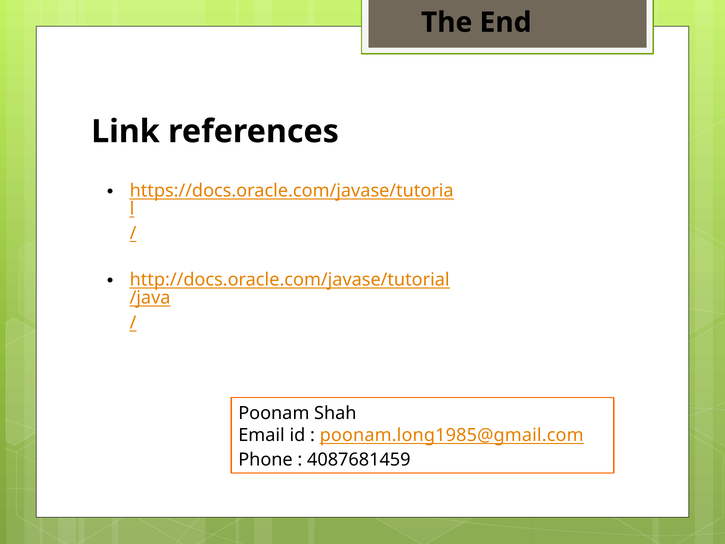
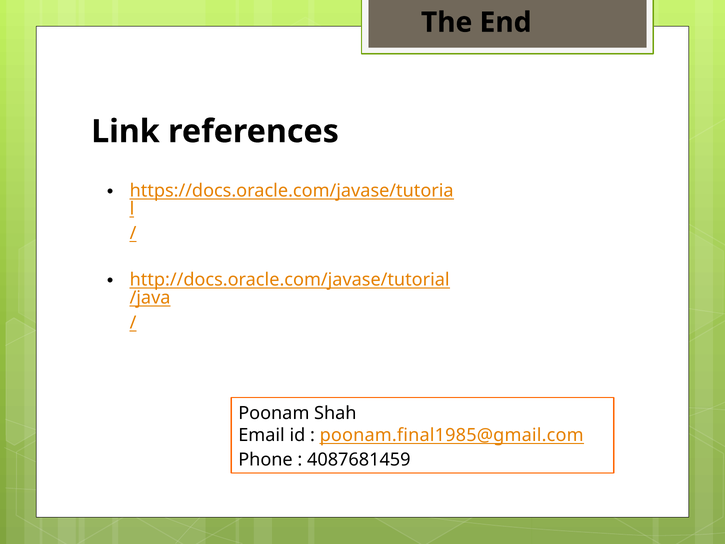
poonam.long1985@gmail.com: poonam.long1985@gmail.com -> poonam.final1985@gmail.com (452, 435)
